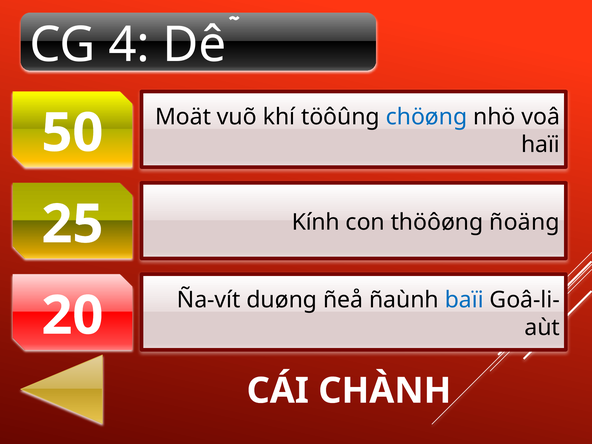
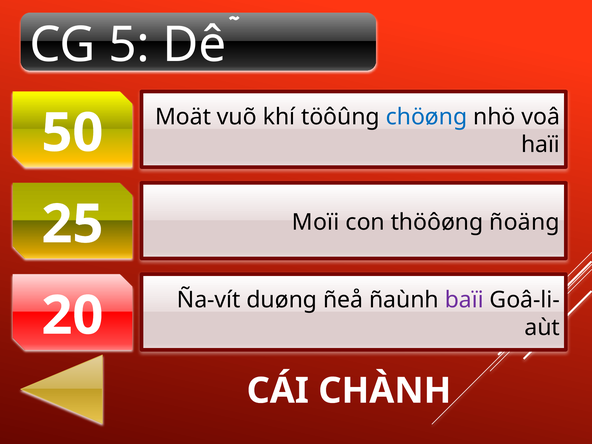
4: 4 -> 5 (129, 45)
Kính: Kính -> Moïi (316, 222)
baïi colour: blue -> purple (464, 300)
